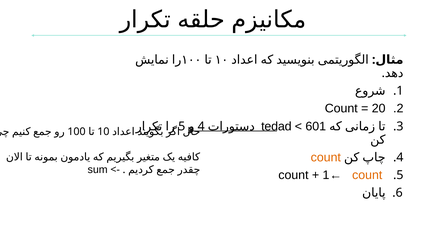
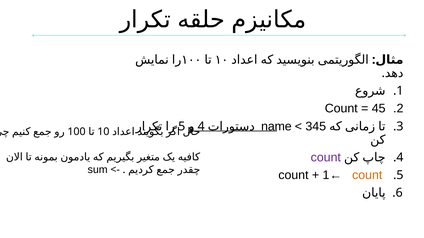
20: 20 -> 45 (379, 109)
tedad: tedad -> name (276, 127)
601: 601 -> 345 (316, 127)
count colour: orange -> purple (326, 158)
